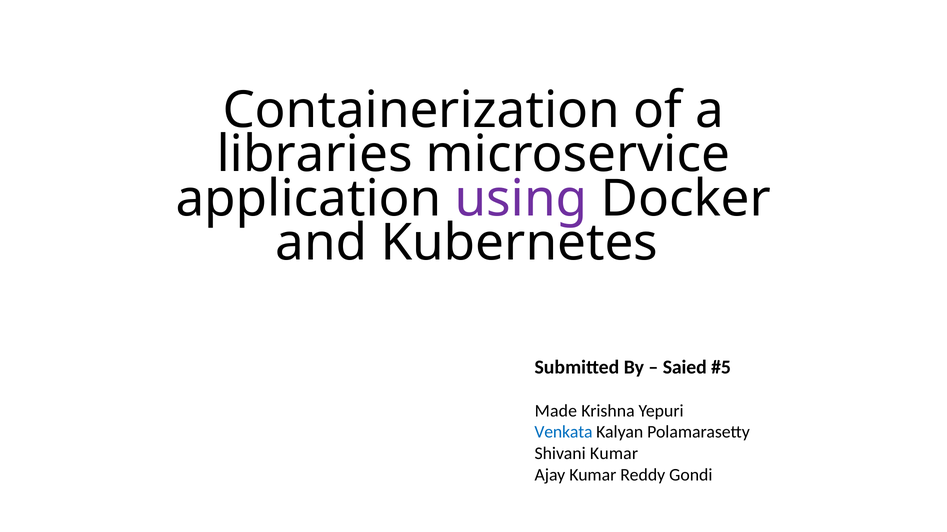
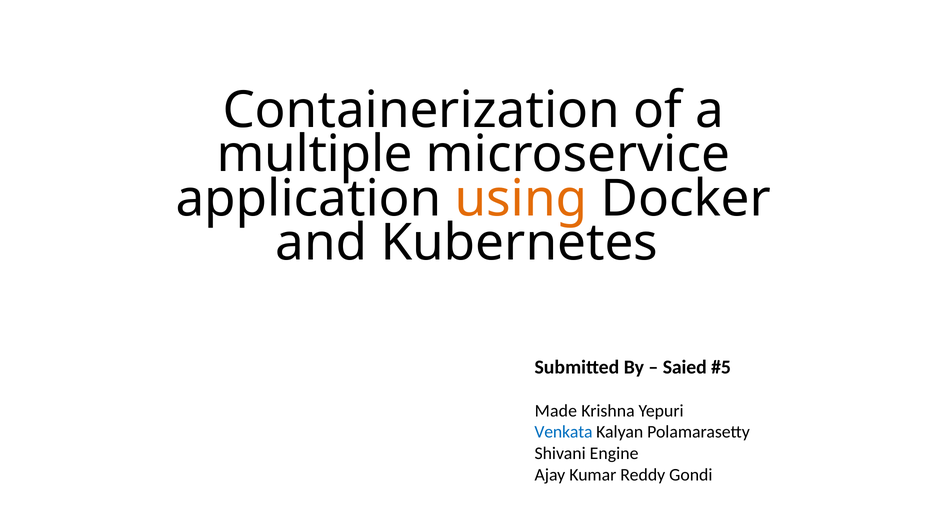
libraries: libraries -> multiple (315, 155)
using colour: purple -> orange (521, 199)
Shivani Kumar: Kumar -> Engine (614, 454)
